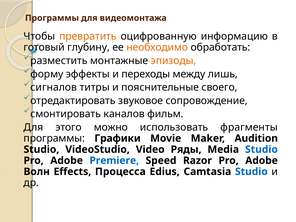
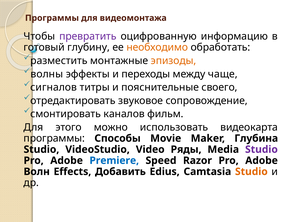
превратить colour: orange -> purple (88, 36)
форму: форму -> волны (47, 74)
лишь: лишь -> чаще (223, 74)
фрагменты: фрагменты -> видеокарта (249, 127)
Графики: Графики -> Способы (118, 138)
Audition: Audition -> Глубина (256, 138)
Studio colour: blue -> purple (261, 149)
Процесса: Процесса -> Добавить (120, 172)
Studio colour: blue -> orange (251, 172)
